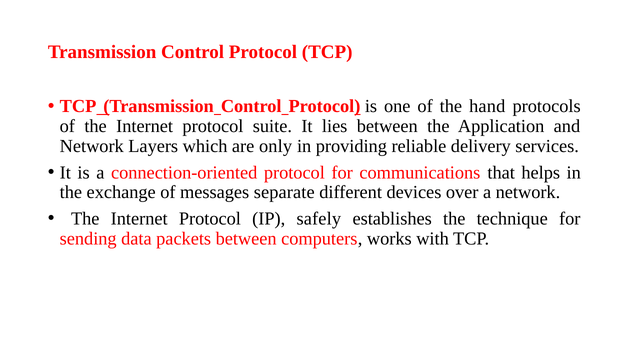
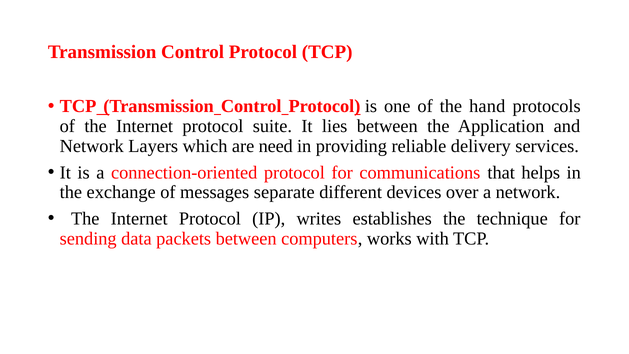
only: only -> need (276, 146)
safely: safely -> writes (319, 219)
